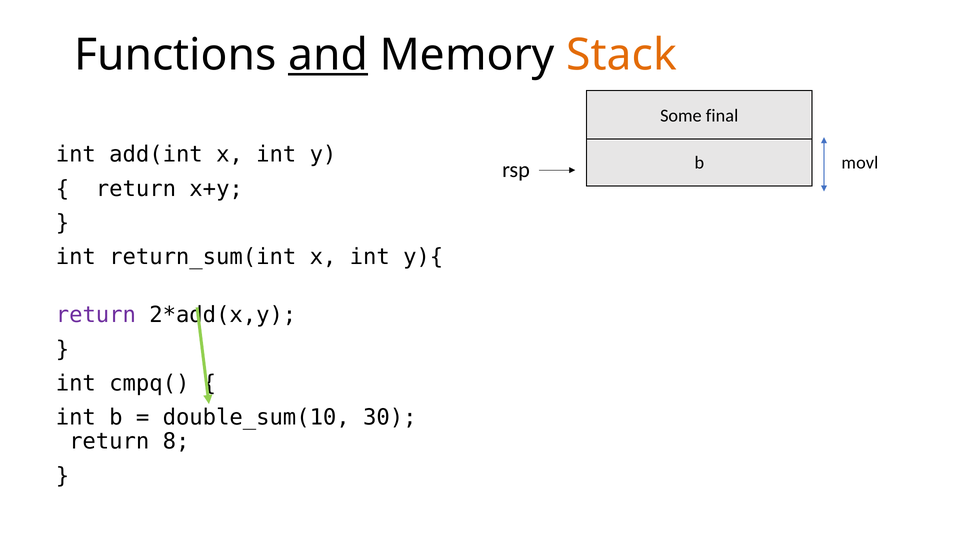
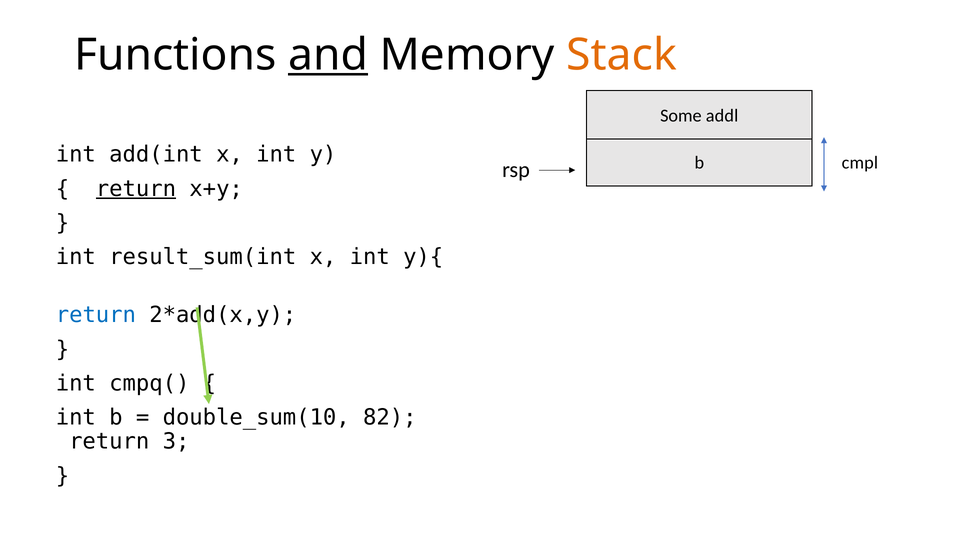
final: final -> addl (722, 116)
movl: movl -> cmpl (860, 163)
return underline: none -> present (136, 189)
return_sum(int: return_sum(int -> result_sum(int (203, 257)
return colour: purple -> blue (96, 315)
30: 30 -> 82 (390, 418)
8: 8 -> 3 (176, 442)
